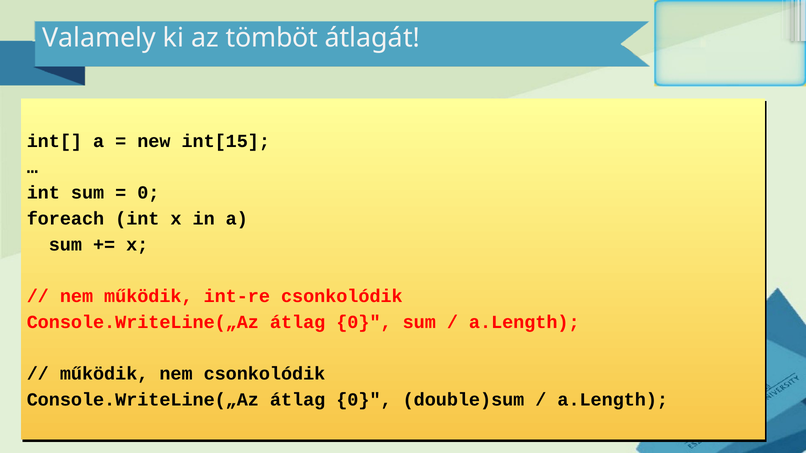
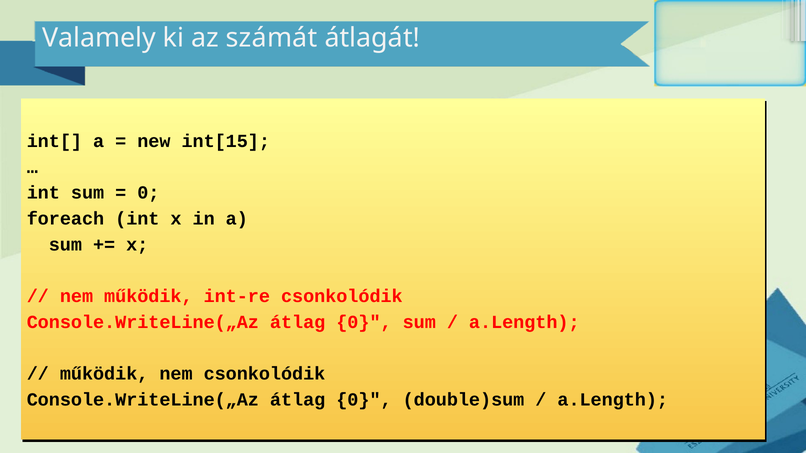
tömböt: tömböt -> számát (272, 38)
